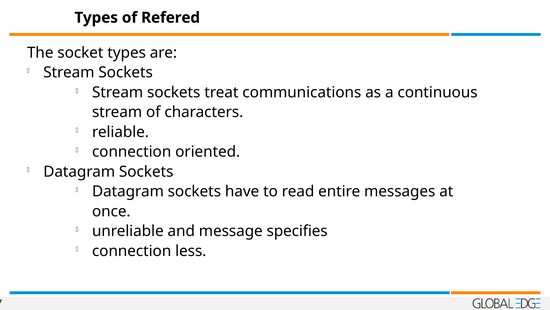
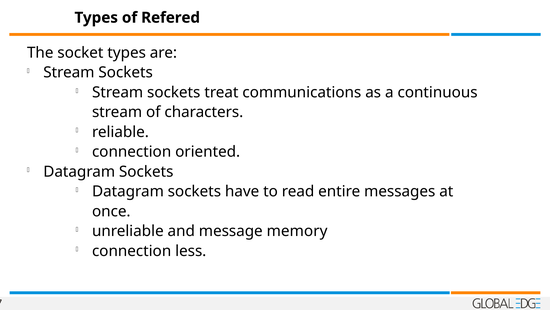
specifies: specifies -> memory (297, 231)
